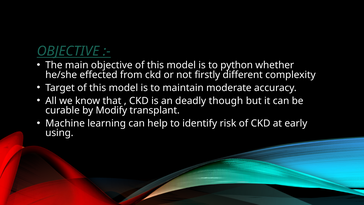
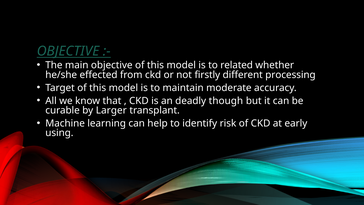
python: python -> related (237, 65)
complexity: complexity -> processing (290, 75)
Modify: Modify -> Larger (111, 110)
